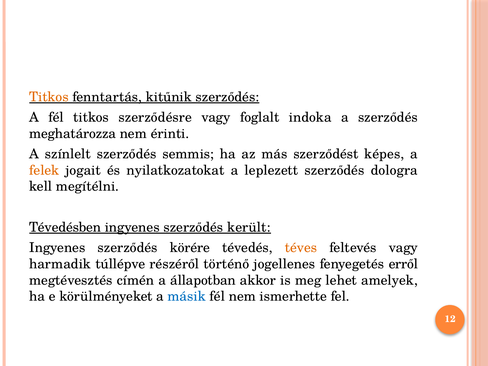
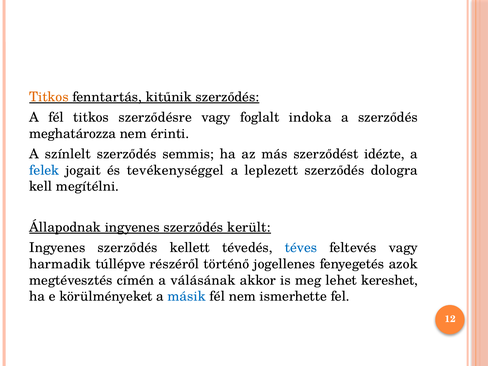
képes: képes -> idézte (384, 154)
felek colour: orange -> blue (44, 170)
nyilatkozatokat: nyilatkozatokat -> tevékenységgel (175, 170)
Tévedésben: Tévedésben -> Állapodnak (65, 227)
körére: körére -> kellett (190, 248)
téves colour: orange -> blue (301, 248)
erről: erről -> azok (403, 264)
állapotban: állapotban -> válásának (203, 280)
amelyek: amelyek -> kereshet (390, 280)
